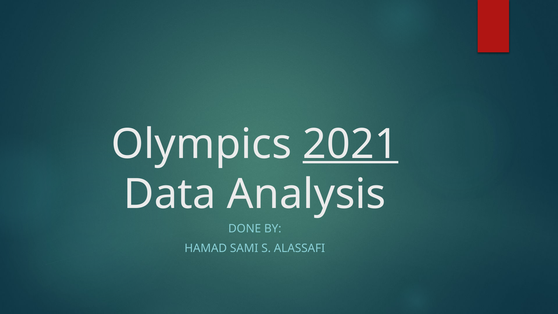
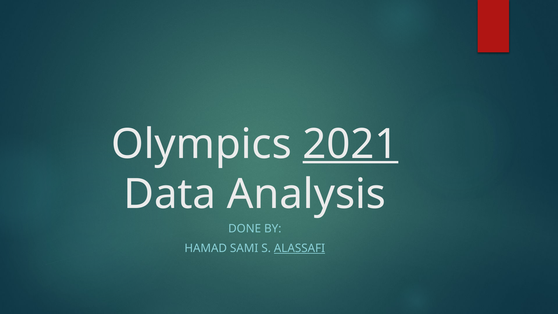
ALASSAFI underline: none -> present (299, 248)
